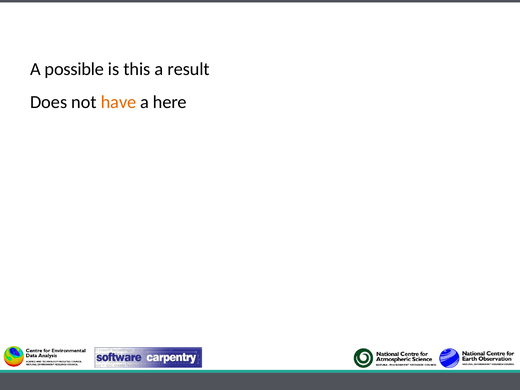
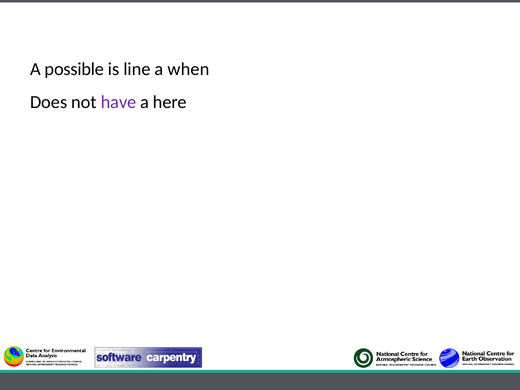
this: this -> line (137, 69)
result: result -> when (188, 69)
have colour: orange -> purple (119, 102)
